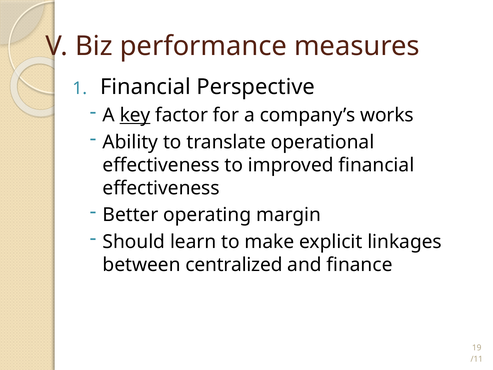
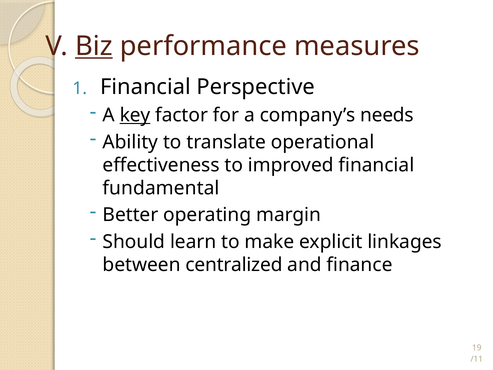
Biz underline: none -> present (94, 46)
works: works -> needs (387, 115)
effectiveness: effectiveness -> fundamental (161, 188)
